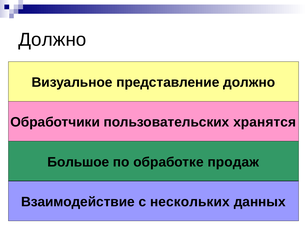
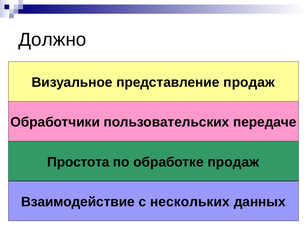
представление должно: должно -> продаж (249, 82)
хранятся: хранятся -> передаче (265, 122)
Большое: Большое -> Простота (78, 162)
